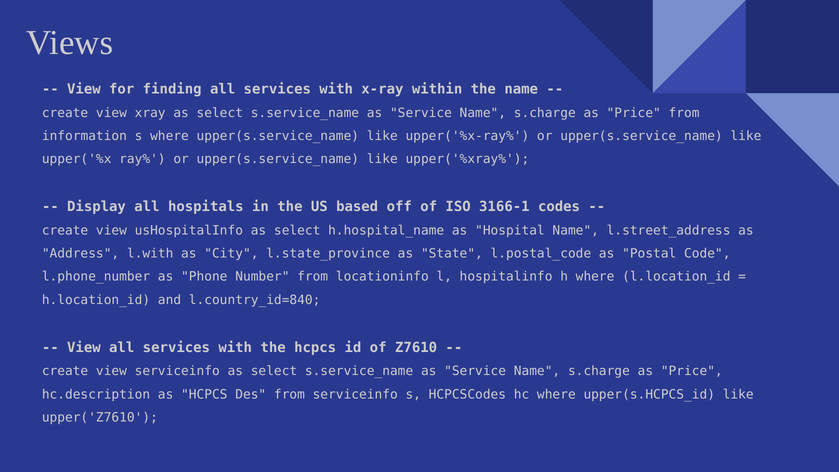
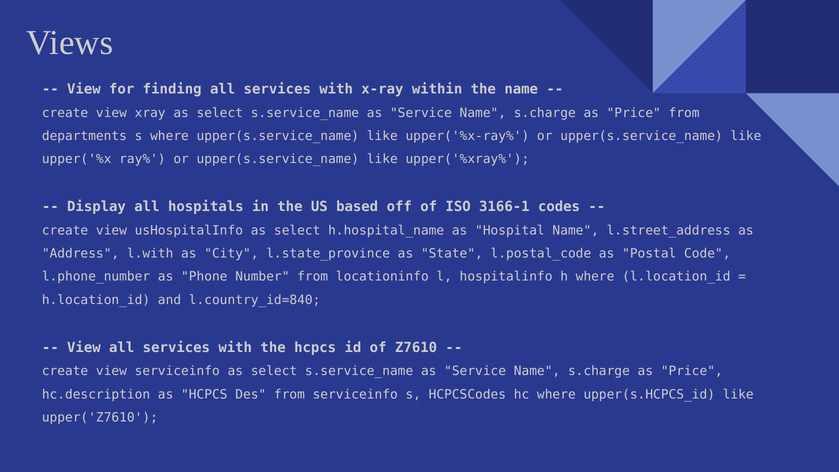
information: information -> departments (84, 136)
